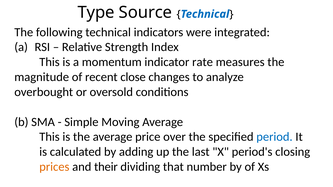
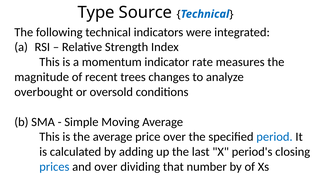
close: close -> trees (133, 77)
prices colour: orange -> blue (54, 167)
and their: their -> over (106, 167)
